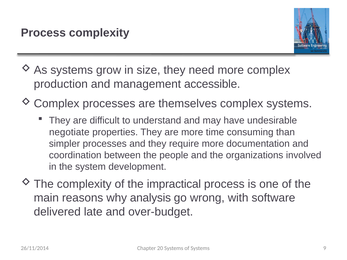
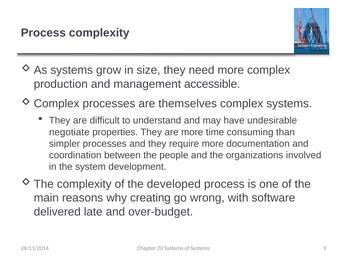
impractical: impractical -> developed (174, 184)
analysis: analysis -> creating (150, 198)
